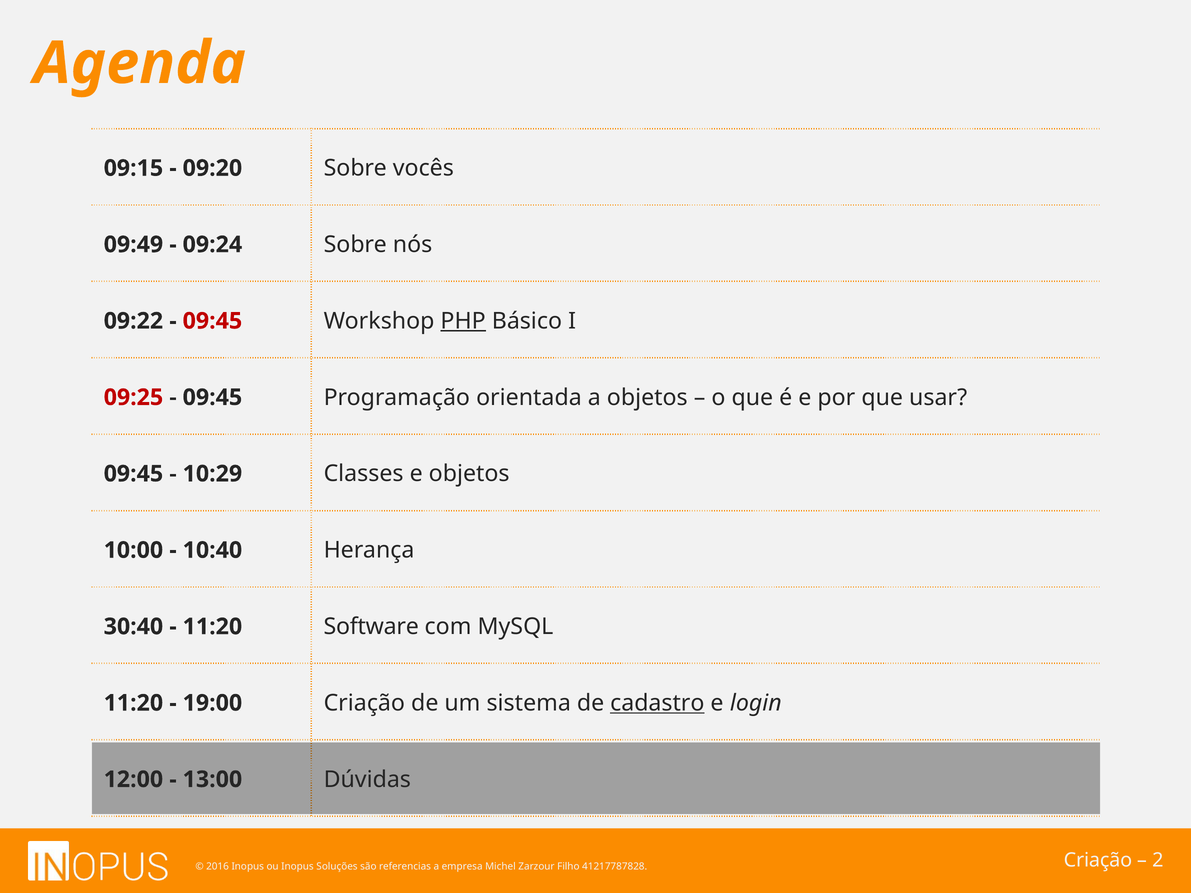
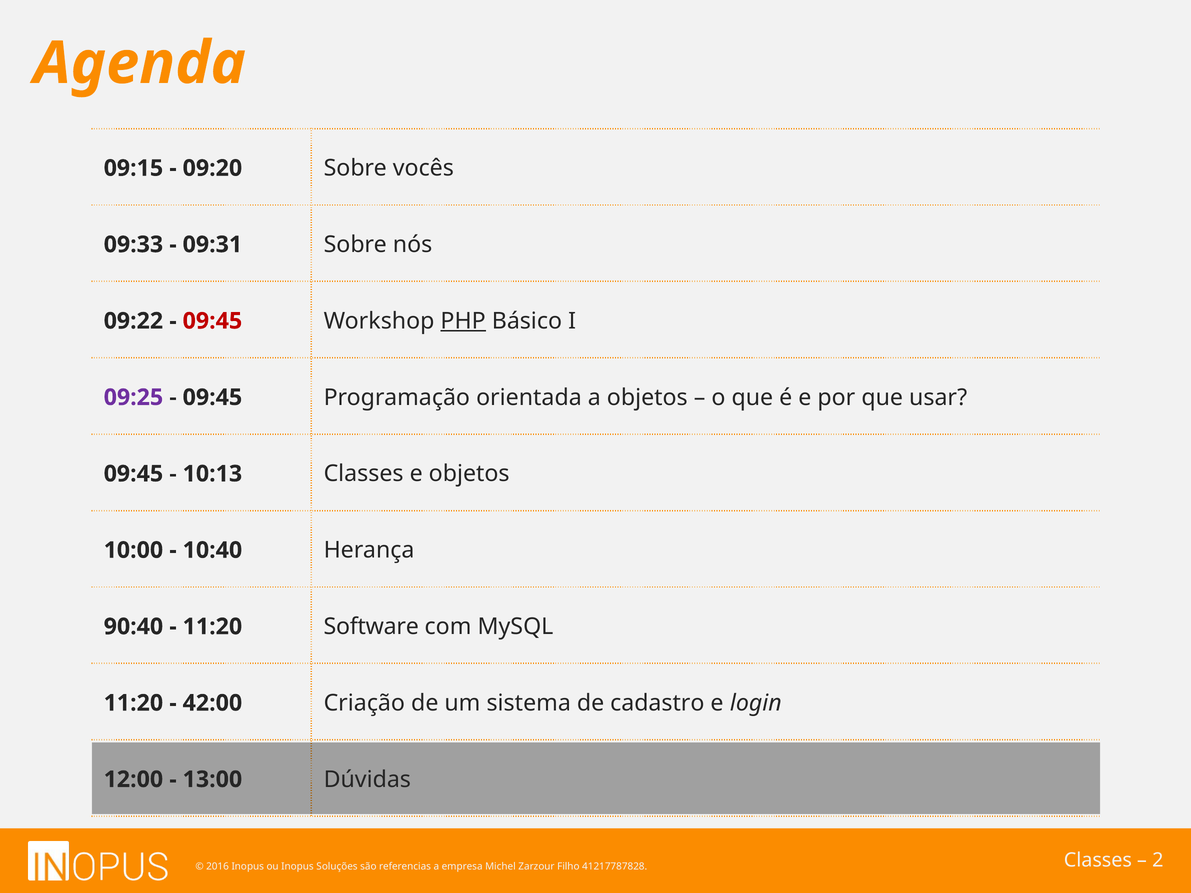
09:49: 09:49 -> 09:33 (133, 245)
09:24: 09:24 -> 09:31 (212, 245)
09:25 colour: red -> purple (133, 397)
10:29: 10:29 -> 10:13 (212, 474)
30:40: 30:40 -> 90:40 (133, 627)
19:00: 19:00 -> 42:00 (212, 703)
cadastro underline: present -> none (657, 703)
Criação: Criação -> Classes (1098, 860)
